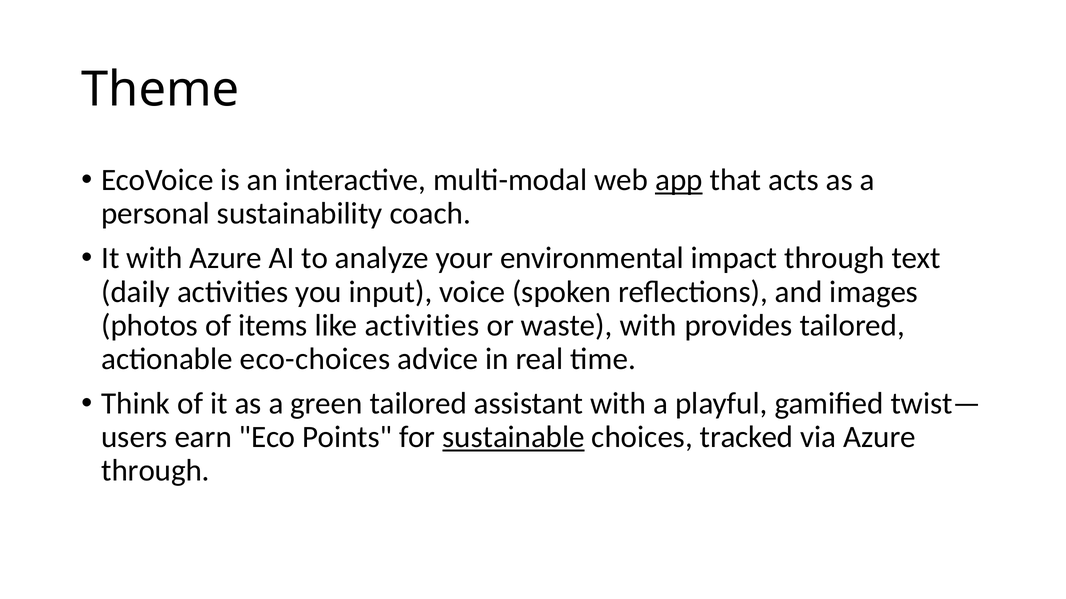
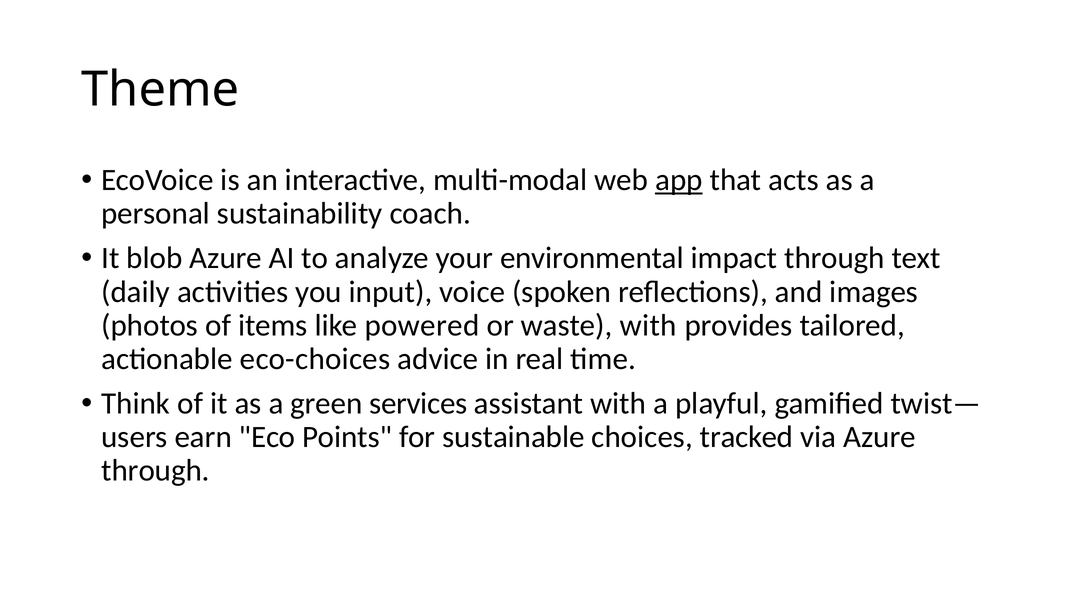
It with: with -> blob (154, 259)
like activities: activities -> powered (422, 326)
green tailored: tailored -> services (418, 404)
sustainable underline: present -> none (513, 438)
